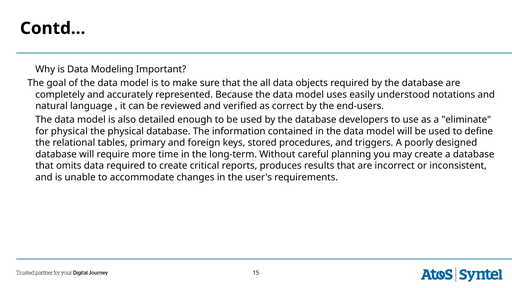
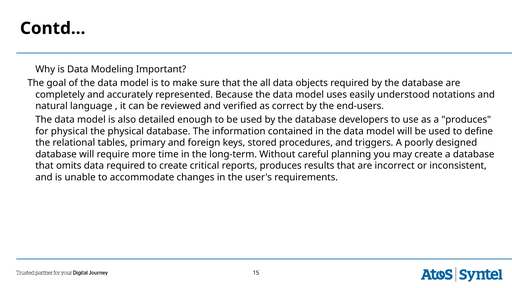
a eliminate: eliminate -> produces (466, 120)
